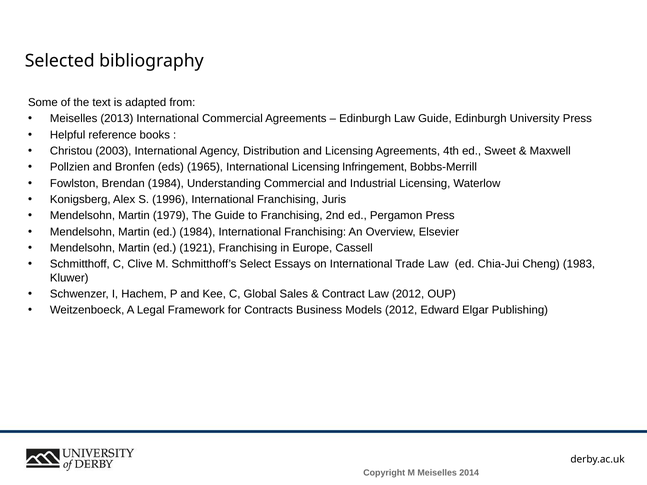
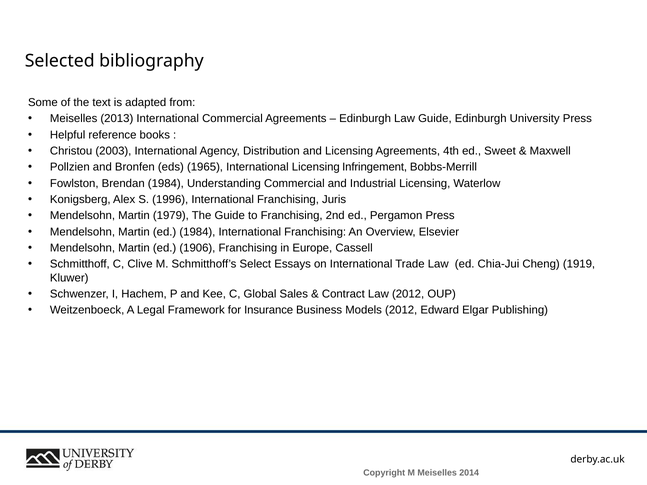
1921: 1921 -> 1906 (197, 248)
1983: 1983 -> 1919 (579, 264)
Contracts: Contracts -> Insurance (269, 310)
